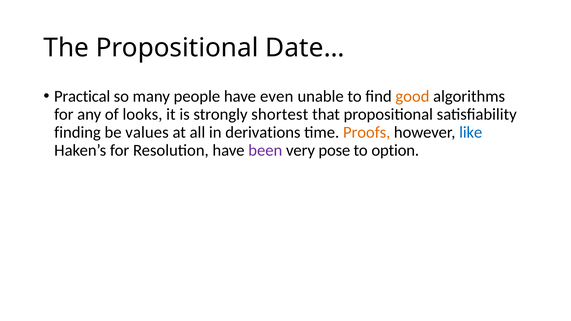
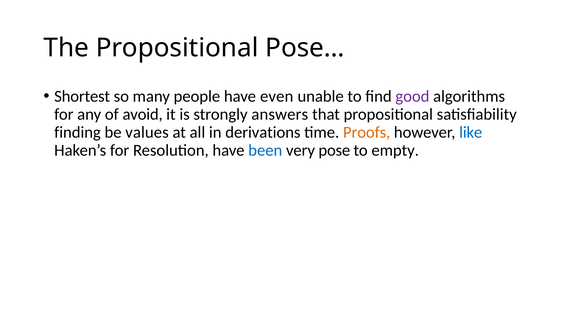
Date…: Date… -> Pose… (305, 48)
Practical: Practical -> Shortest (82, 97)
good colour: orange -> purple (412, 97)
looks: looks -> avoid (143, 115)
shortest: shortest -> answers (280, 115)
been colour: purple -> blue (265, 151)
option: option -> empty (395, 151)
